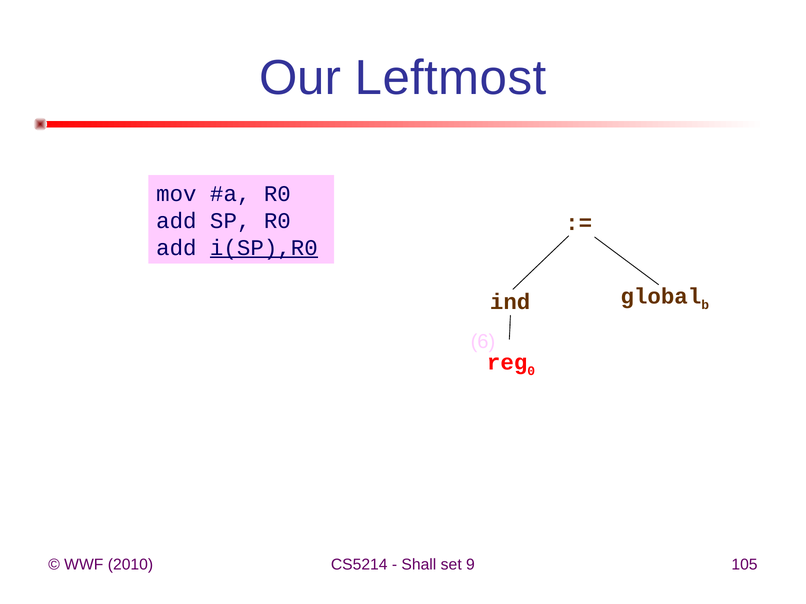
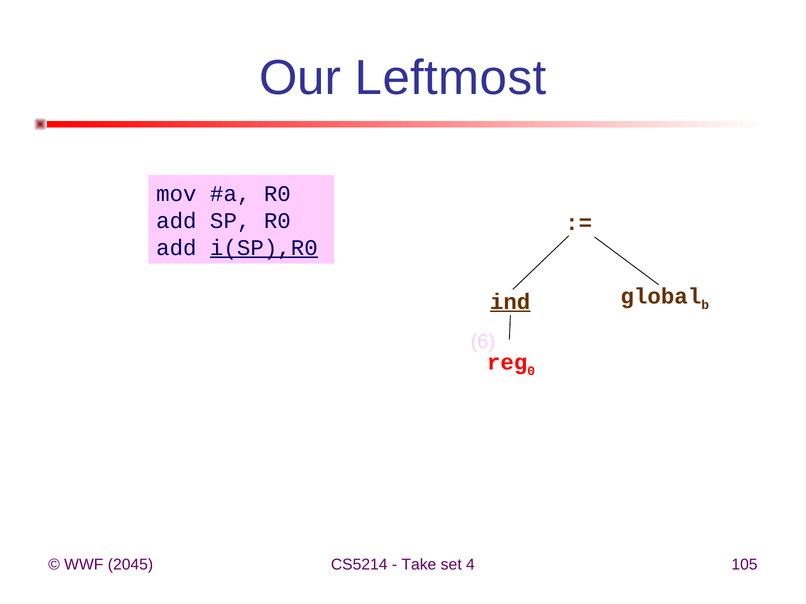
ind underline: none -> present (510, 302)
2010: 2010 -> 2045 (130, 565)
Shall: Shall -> Take (419, 565)
9: 9 -> 4 (470, 565)
